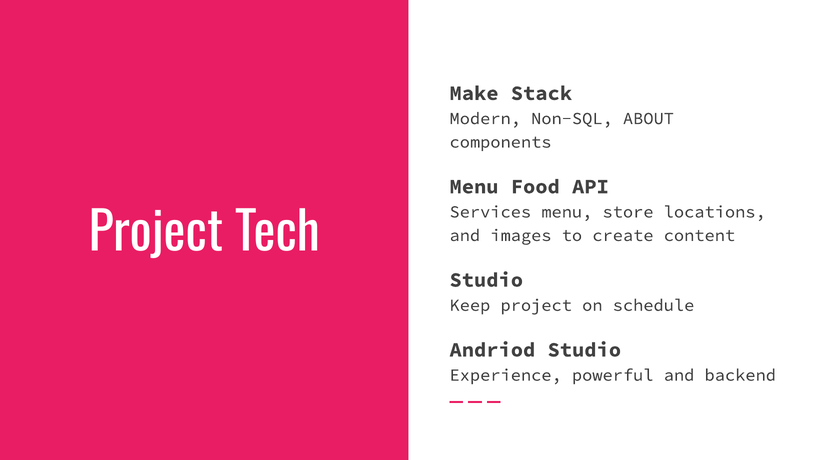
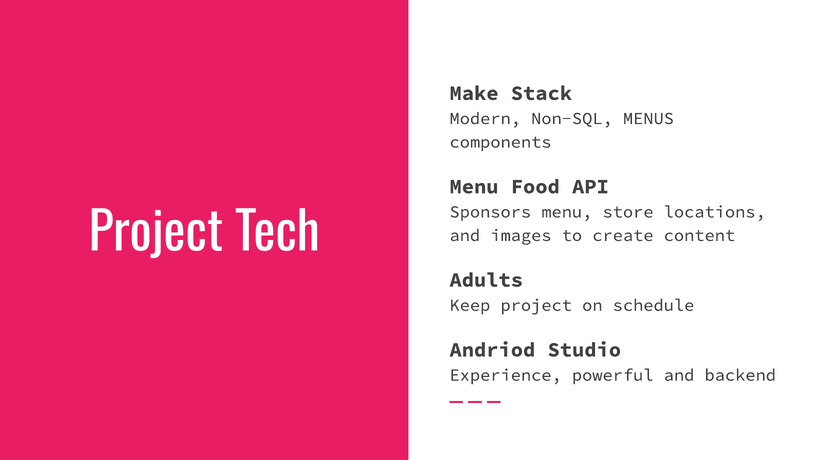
ABOUT: ABOUT -> MENUS (648, 118)
Services: Services -> Sponsors (490, 212)
Studio: Studio -> Adults (486, 280)
